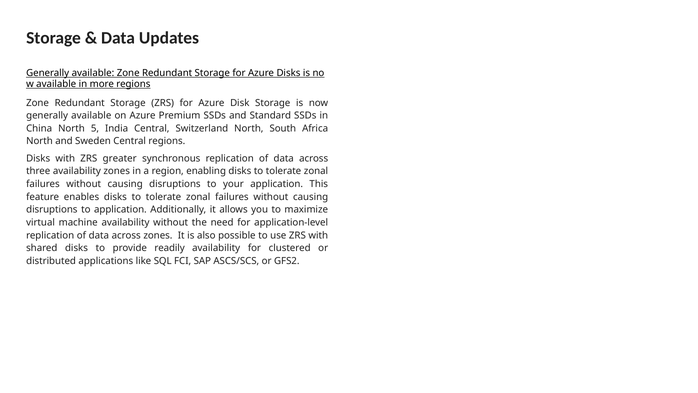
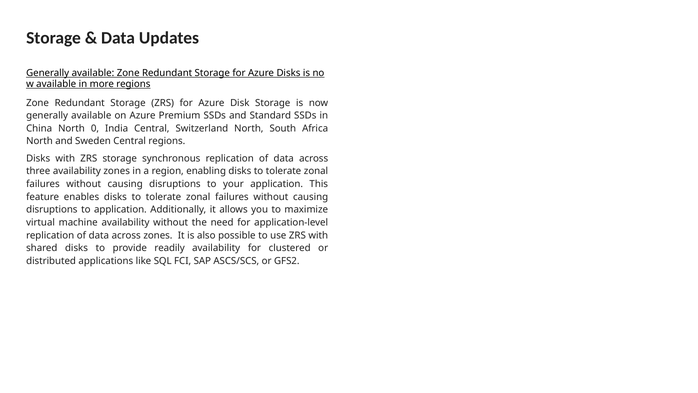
5: 5 -> 0 (95, 128)
ZRS greater: greater -> storage (120, 158)
